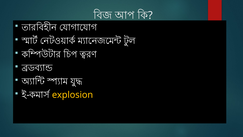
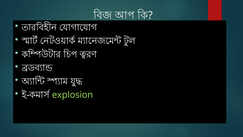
explosion colour: yellow -> light green (73, 95)
